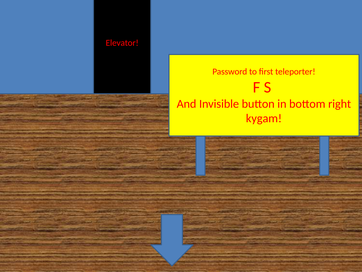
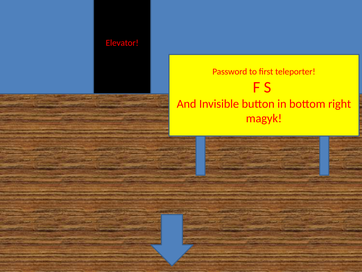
kygam: kygam -> magyk (264, 118)
